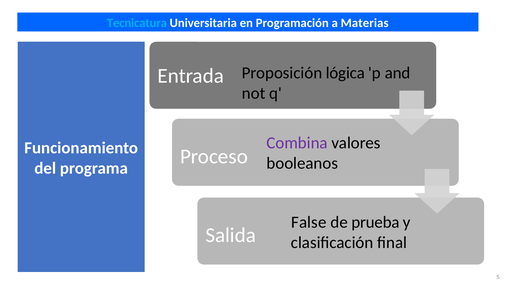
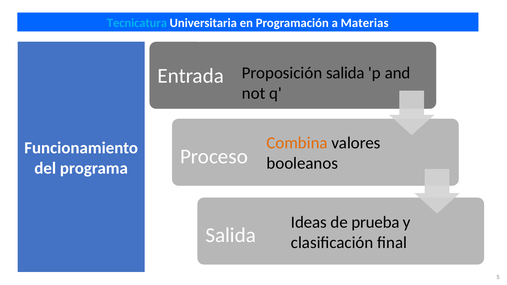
Proposición lógica: lógica -> salida (345, 73)
Combina colour: purple -> orange (297, 143)
False: False -> Ideas (309, 222)
